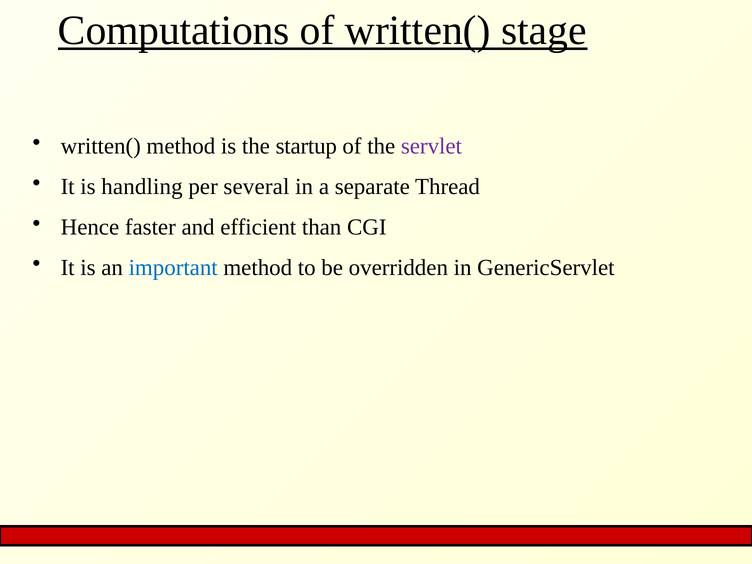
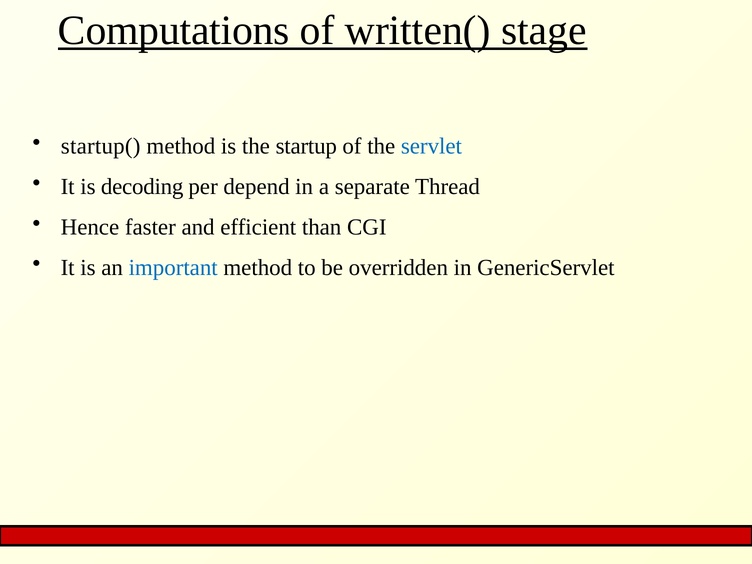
written(: written( -> startup( (101, 146)
servlet colour: purple -> blue (431, 146)
handling: handling -> decoding (142, 187)
several: several -> depend (257, 187)
